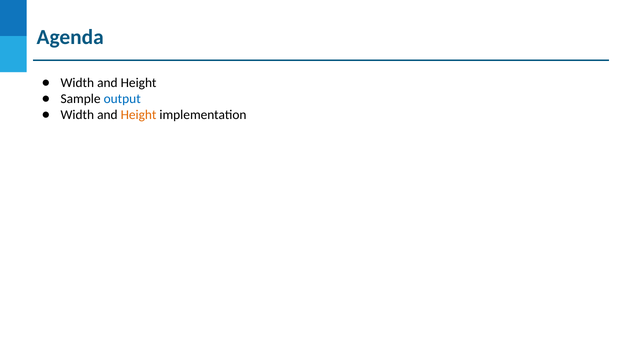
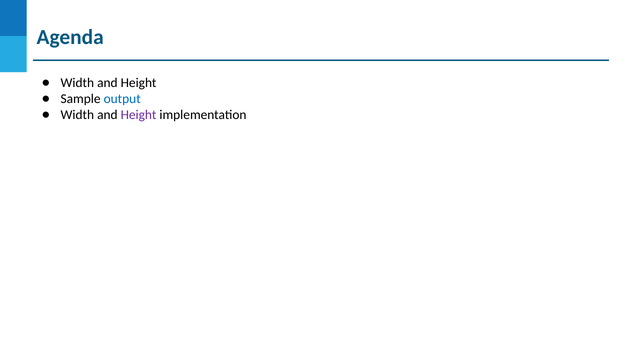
Height colour: orange -> purple (139, 115)
